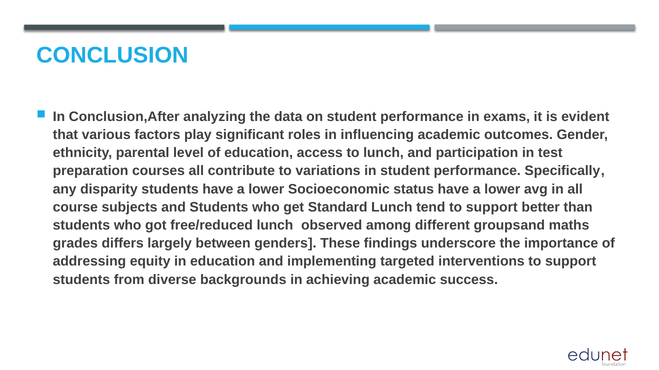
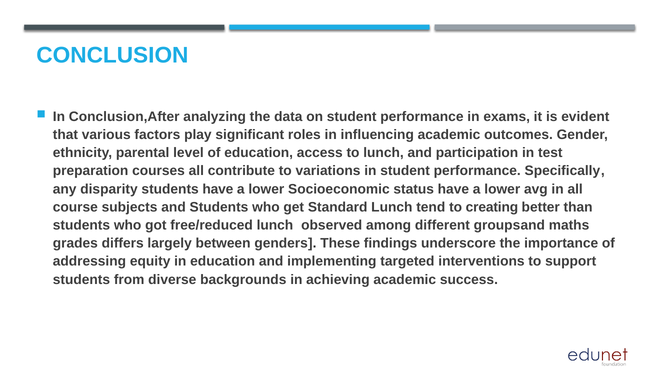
tend to support: support -> creating (492, 208)
